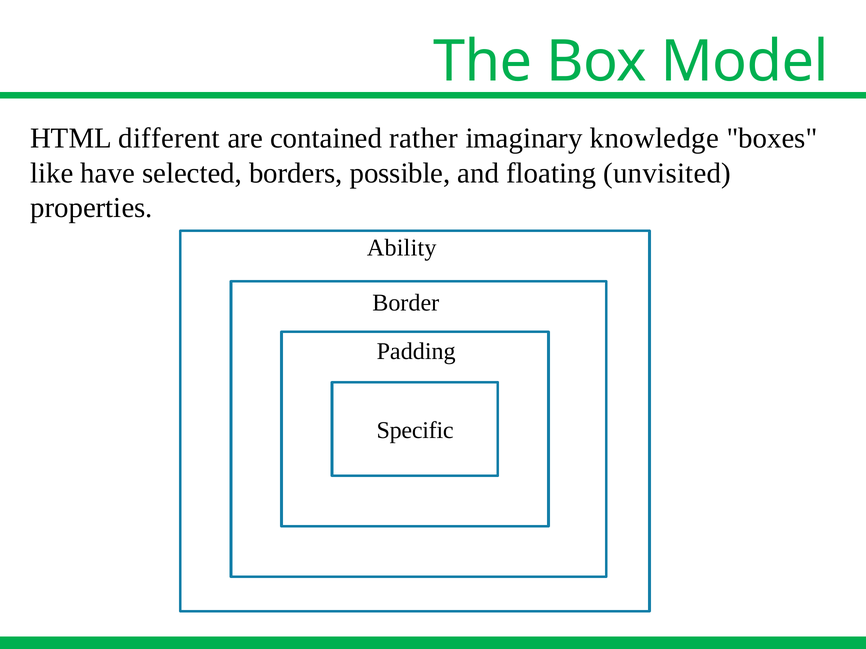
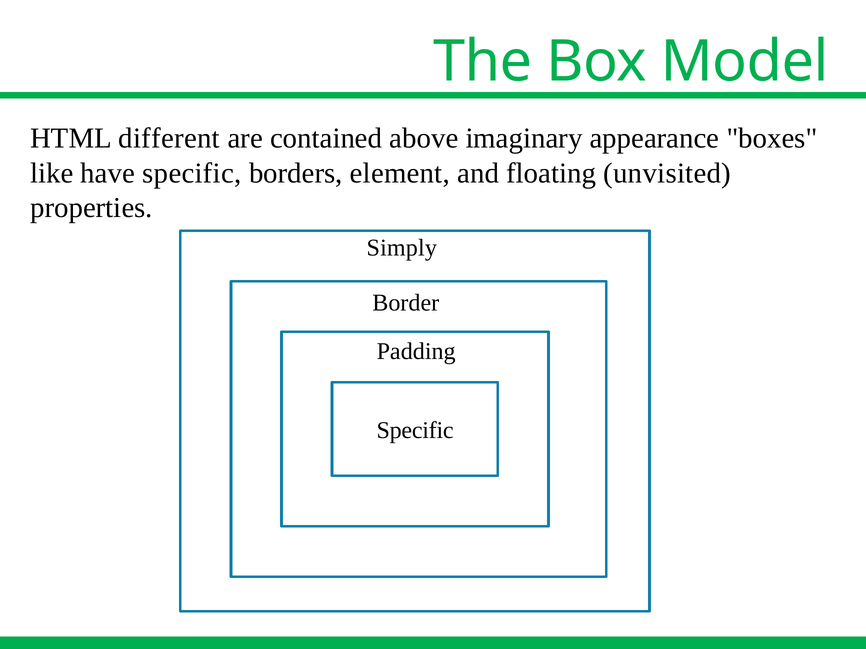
rather: rather -> above (424, 138)
knowledge: knowledge -> appearance (654, 138)
have selected: selected -> specific (192, 173)
possible: possible -> element (400, 173)
Ability: Ability -> Simply (402, 248)
